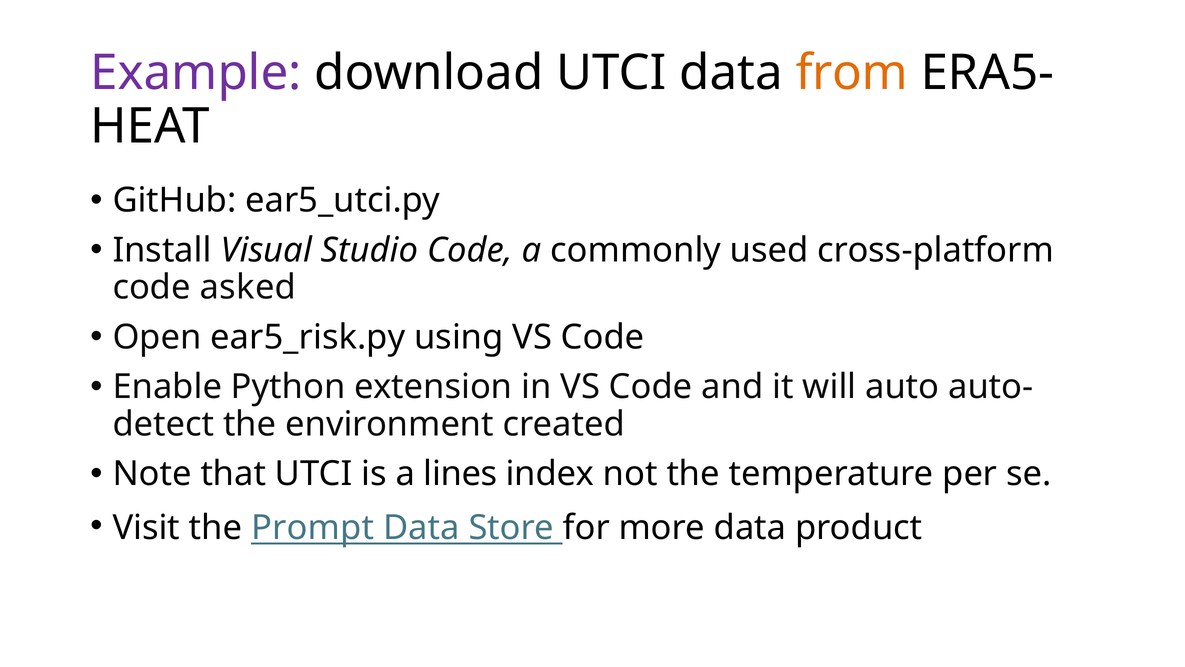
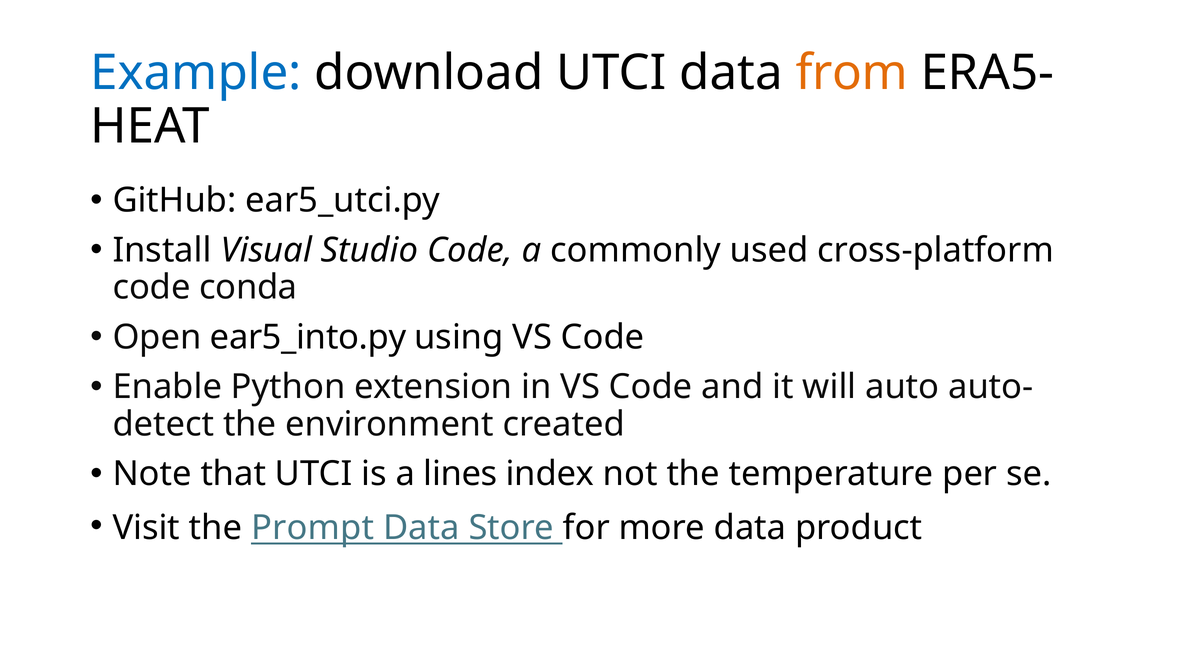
Example colour: purple -> blue (196, 73)
asked: asked -> conda (248, 287)
ear5_risk.py: ear5_risk.py -> ear5_into.py (308, 337)
